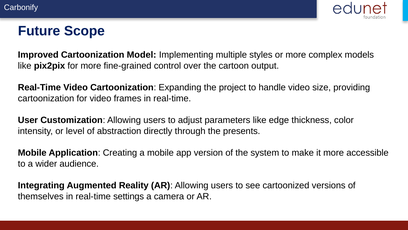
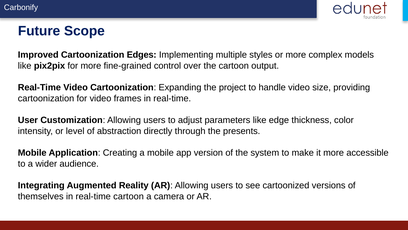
Model: Model -> Edges (142, 55)
real-time settings: settings -> cartoon (129, 196)
